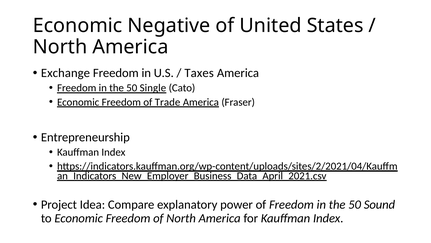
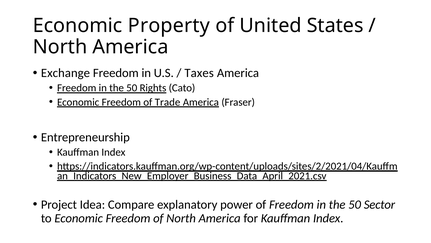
Negative: Negative -> Property (169, 26)
Single: Single -> Rights (153, 88)
Sound: Sound -> Sector (379, 204)
